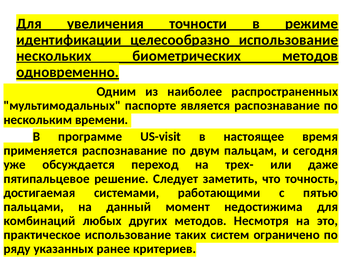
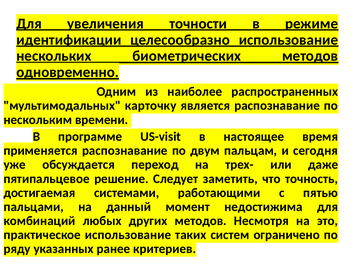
паспорте: паспорте -> карточку (151, 106)
